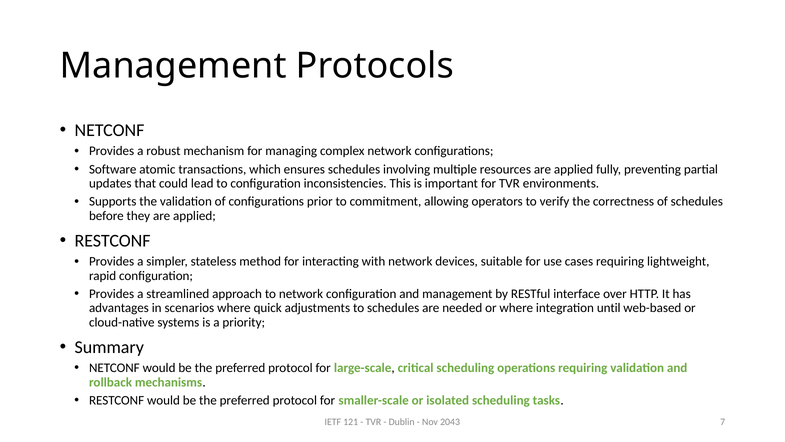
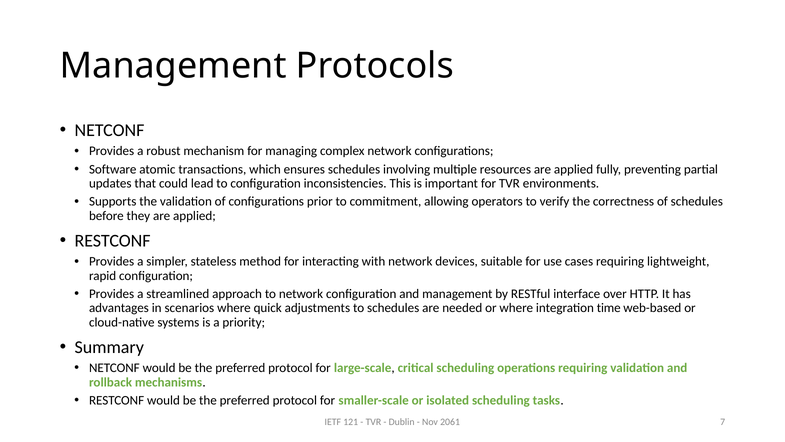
until: until -> time (609, 308)
2043: 2043 -> 2061 (450, 422)
